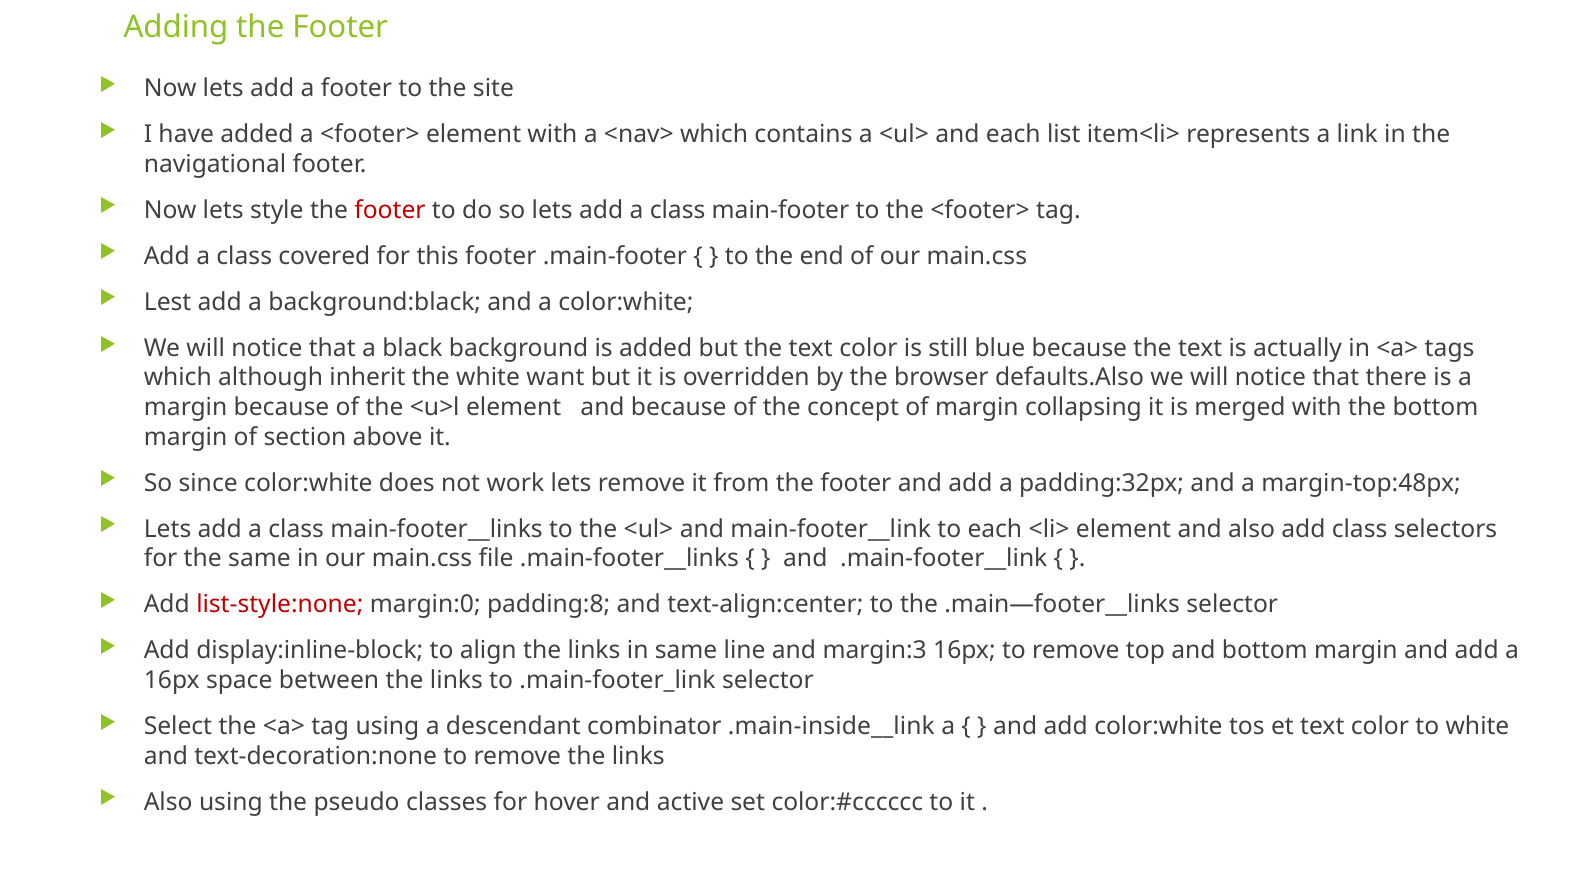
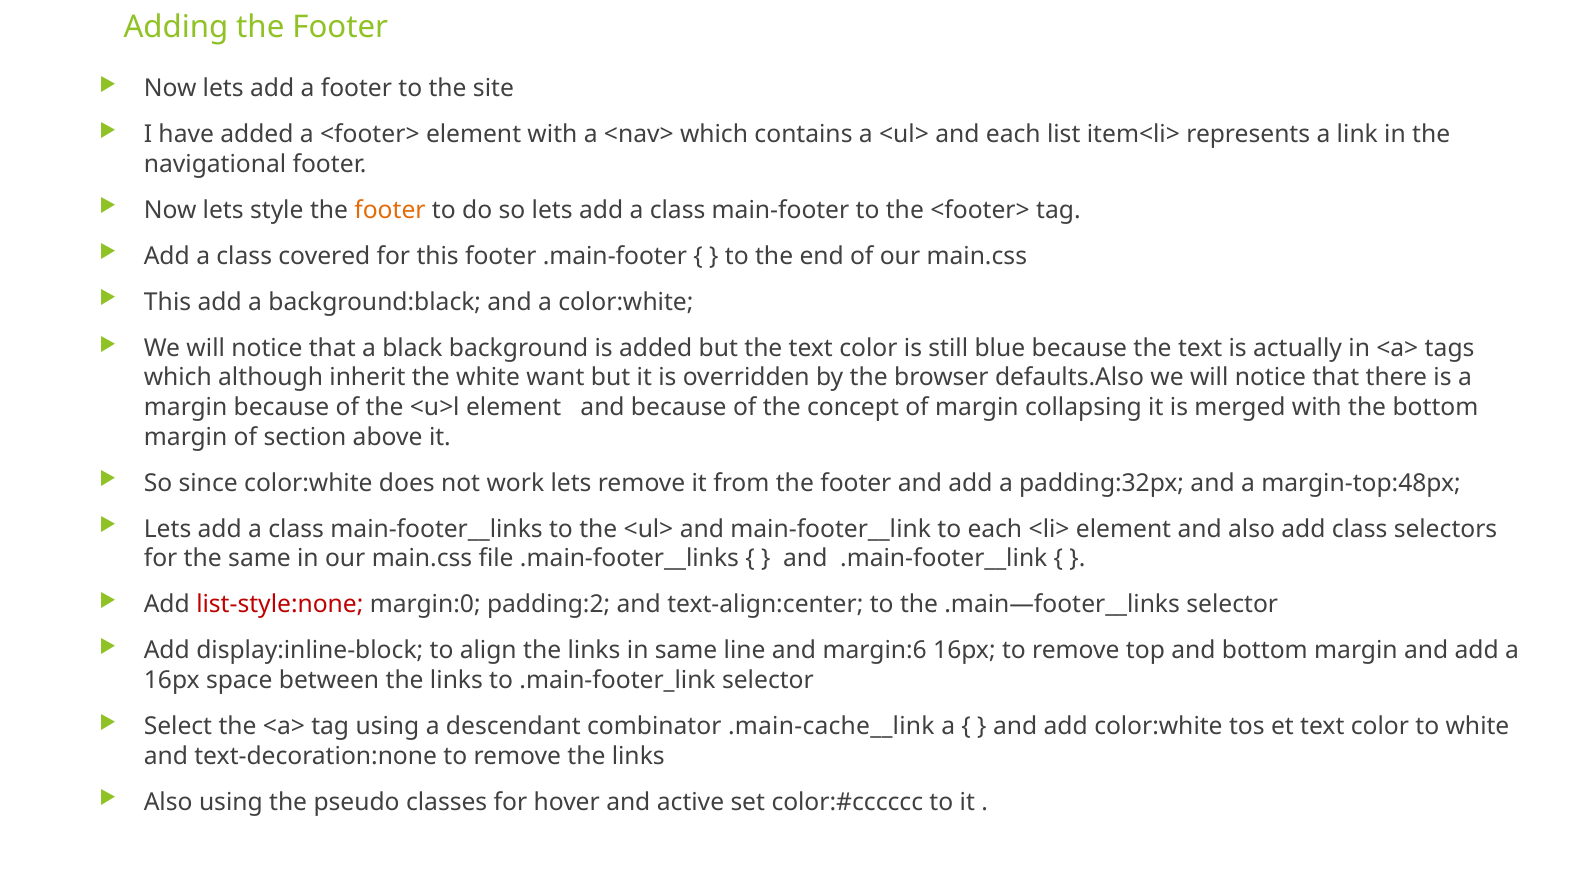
footer colour: red -> orange (390, 210)
Lest: Lest -> This (168, 302)
padding:8: padding:8 -> padding:2 (549, 605)
margin:3: margin:3 -> margin:6 (875, 651)
.main-inside__link: .main-inside__link -> .main-cache__link (831, 726)
